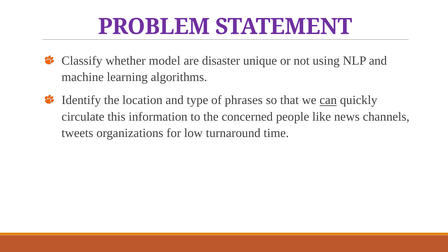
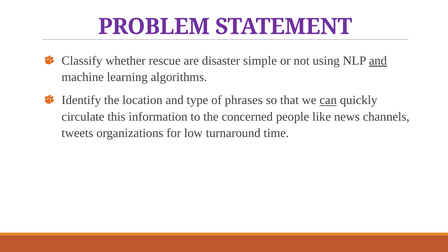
model: model -> rescue (165, 61)
unique: unique -> simple (260, 61)
and underline: none -> present (378, 61)
